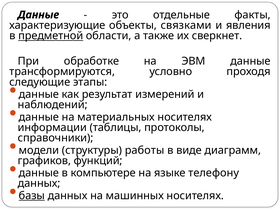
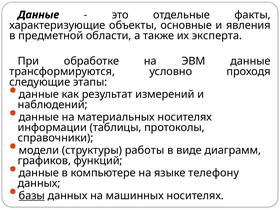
связками: связками -> основные (186, 25)
предметной underline: present -> none (51, 36)
сверкнет: сверкнет -> эксперта (217, 36)
